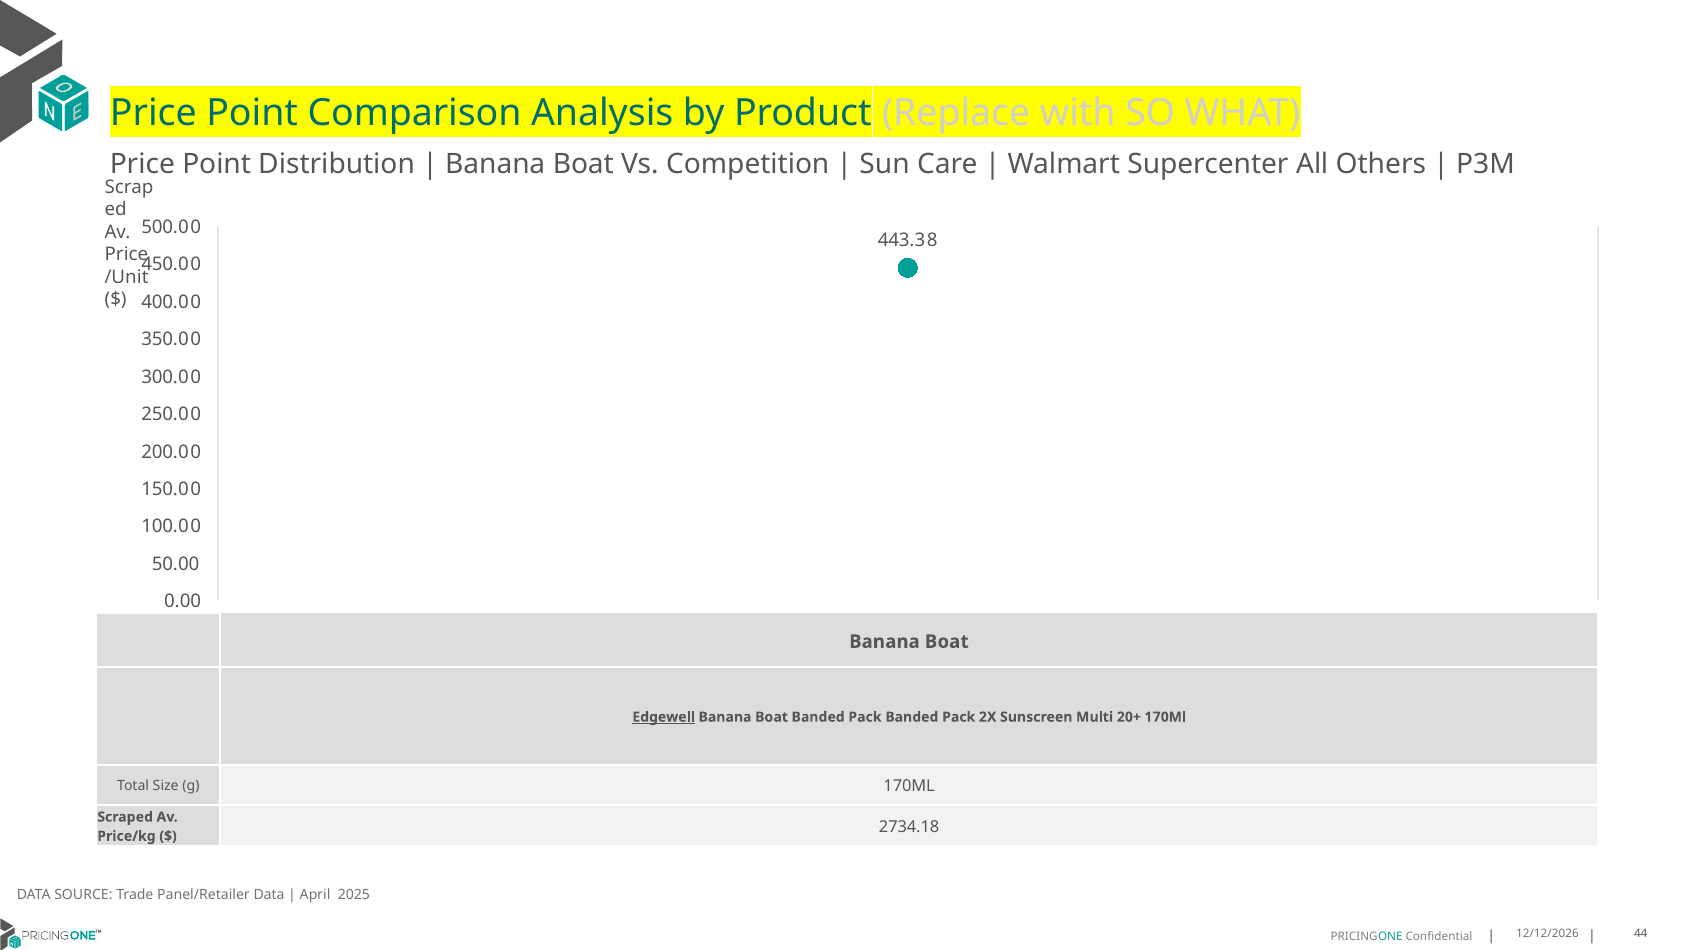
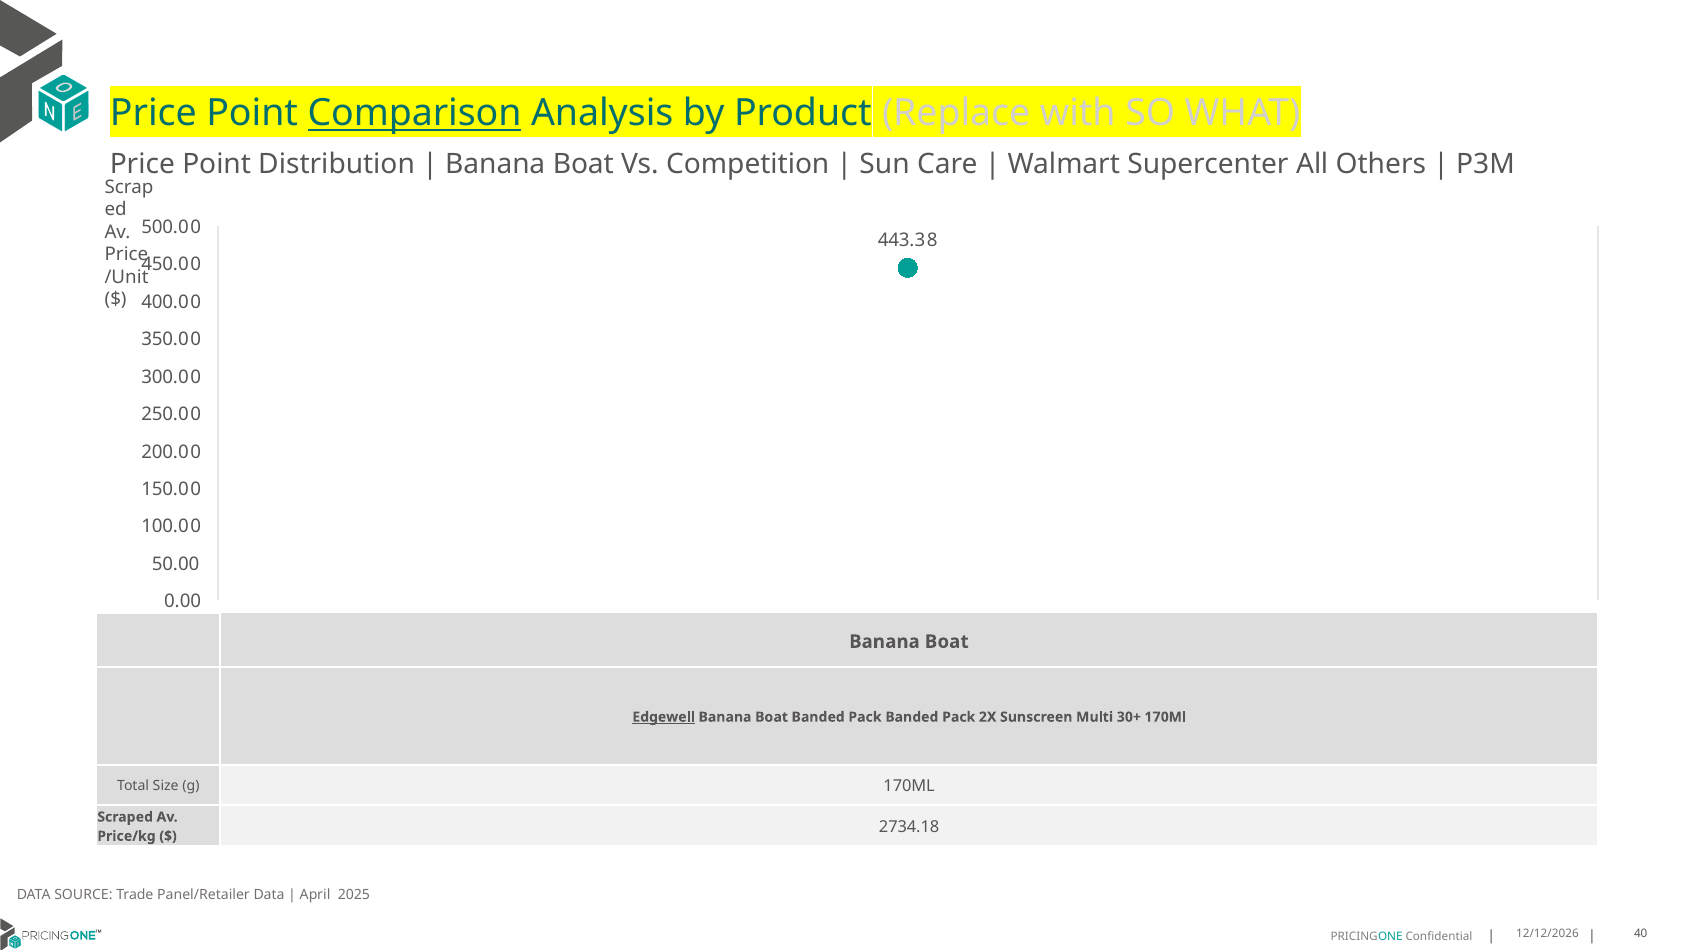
Comparison underline: none -> present (415, 114)
20+: 20+ -> 30+ (1129, 717)
44: 44 -> 40 (1641, 934)
